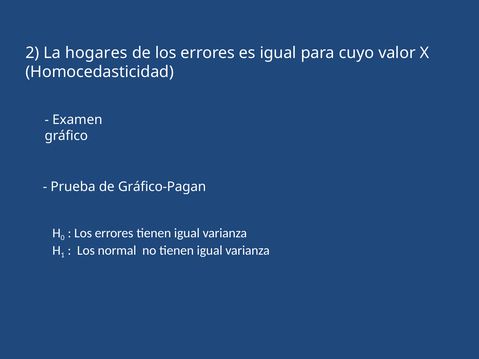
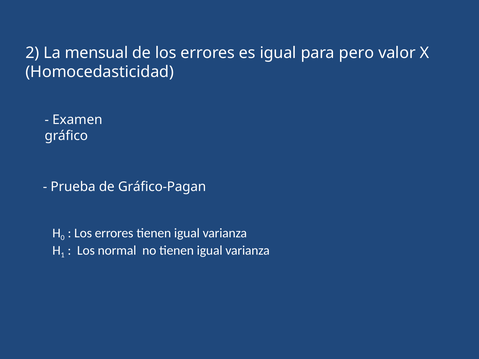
hogares: hogares -> mensual (96, 53)
cuyo: cuyo -> pero (356, 53)
